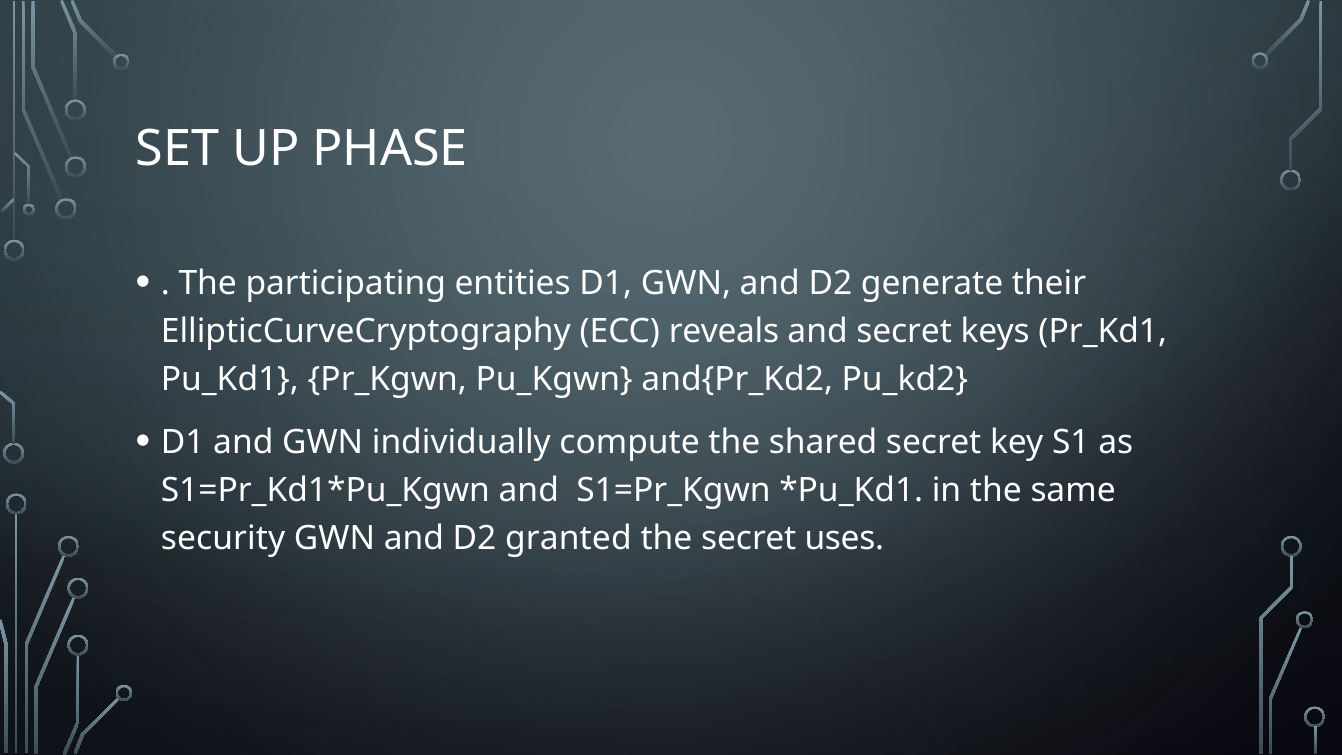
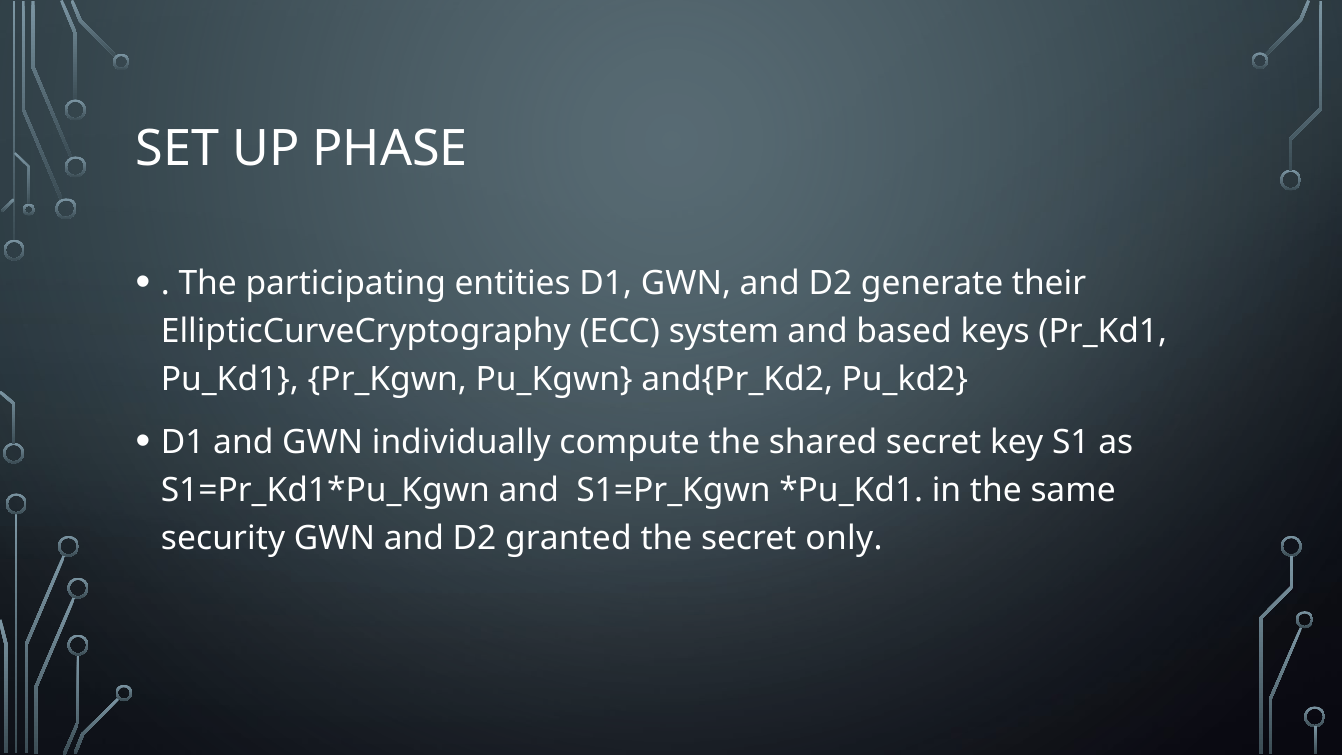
reveals: reveals -> system (724, 331)
and secret: secret -> based (904, 331)
uses: uses -> only (844, 539)
